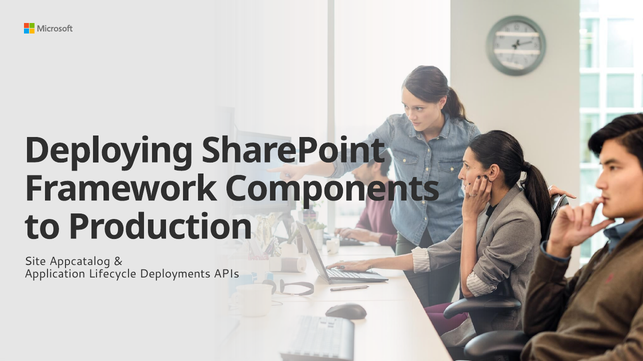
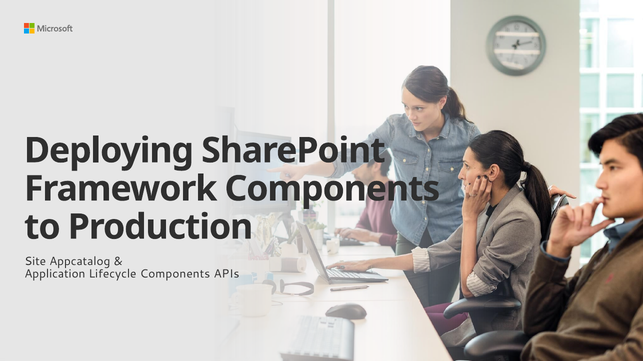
Lifecycle Deployments: Deployments -> Components (175, 275)
